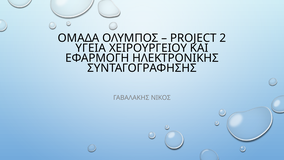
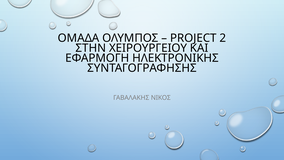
ΥΓΕΙΑ: ΥΓΕΙΑ -> ΣΤΗΝ (91, 48)
